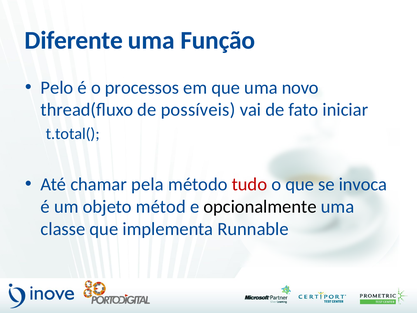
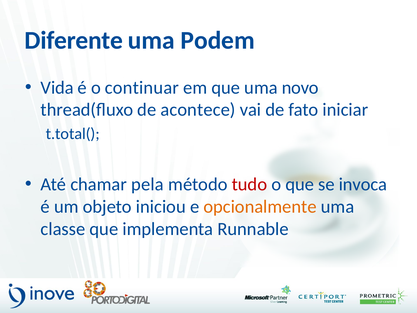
Função: Função -> Podem (218, 40)
Pelo: Pelo -> Vida (57, 87)
processos: processos -> continuar (142, 87)
possíveis: possíveis -> acontece (198, 110)
métod: métod -> iniciou (161, 207)
opcionalmente colour: black -> orange (260, 207)
